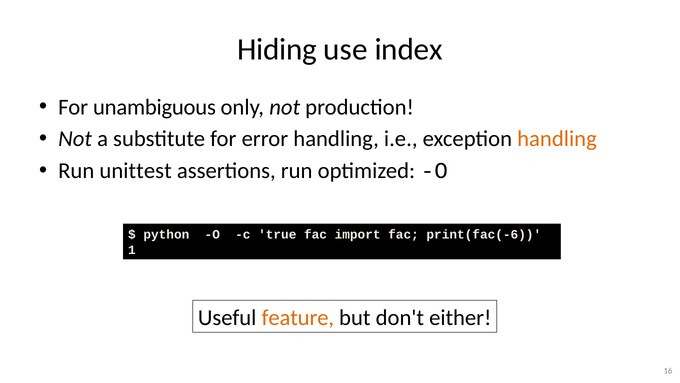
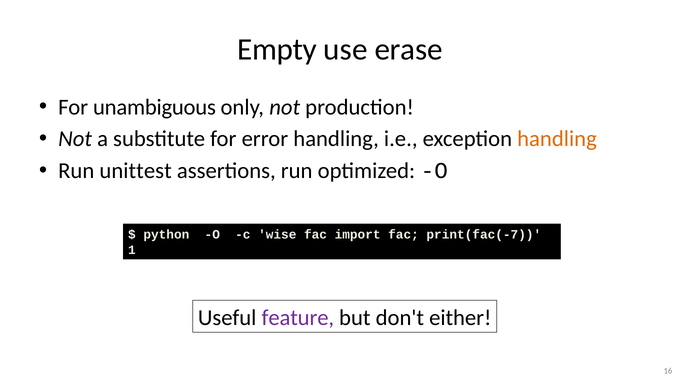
Hiding: Hiding -> Empty (277, 49)
index: index -> erase (409, 49)
true: true -> wise (277, 234)
print(fac(-6: print(fac(-6 -> print(fac(-7 (484, 234)
feature colour: orange -> purple (298, 317)
